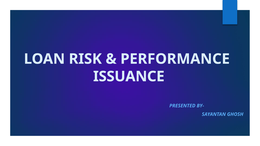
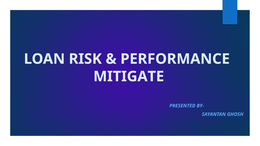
ISSUANCE: ISSUANCE -> MITIGATE (129, 77)
